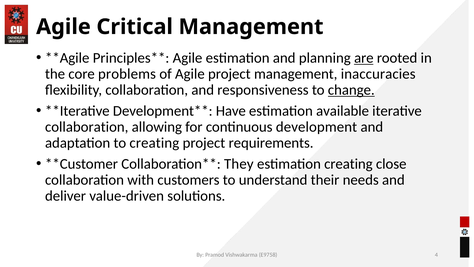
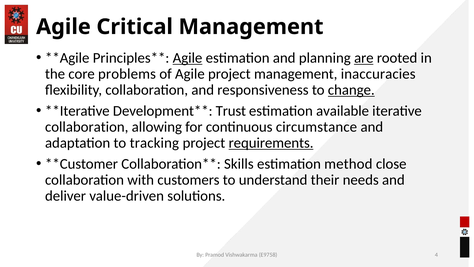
Agile underline: none -> present (188, 58)
Have: Have -> Trust (231, 111)
development: development -> circumstance (316, 127)
to creating: creating -> tracking (154, 143)
requirements underline: none -> present (271, 143)
They: They -> Skills (239, 164)
estimation creating: creating -> method (348, 164)
